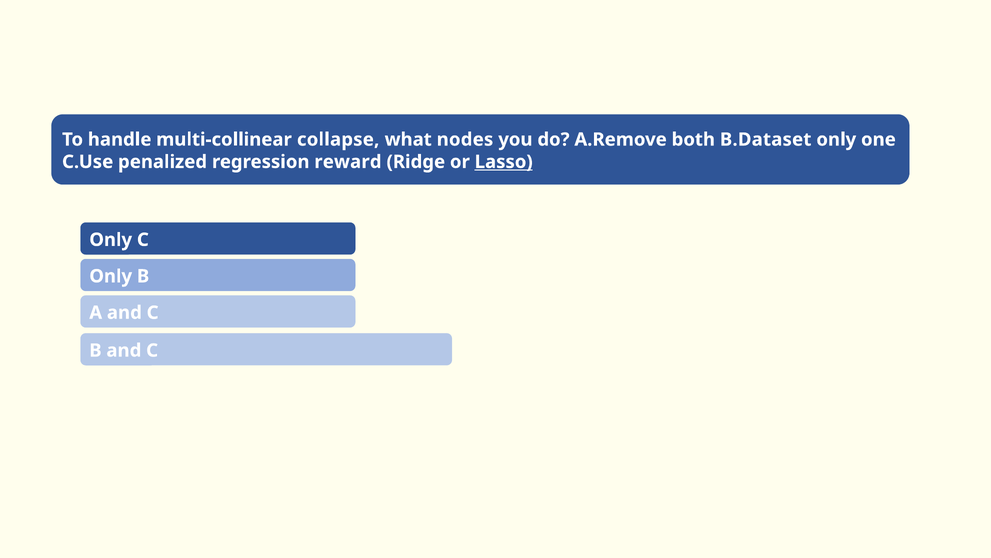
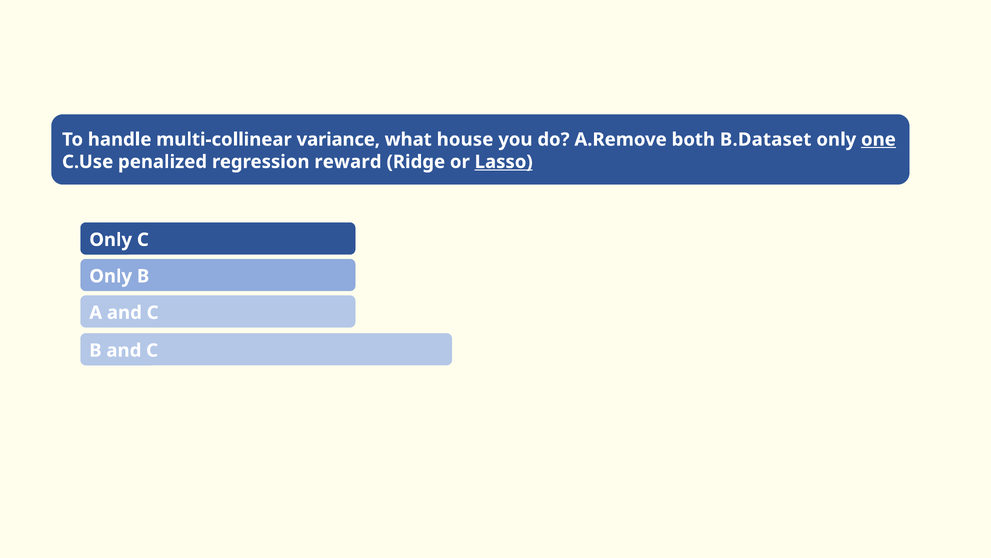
collapse: collapse -> variance (338, 139)
nodes: nodes -> house (465, 139)
one underline: none -> present (878, 139)
